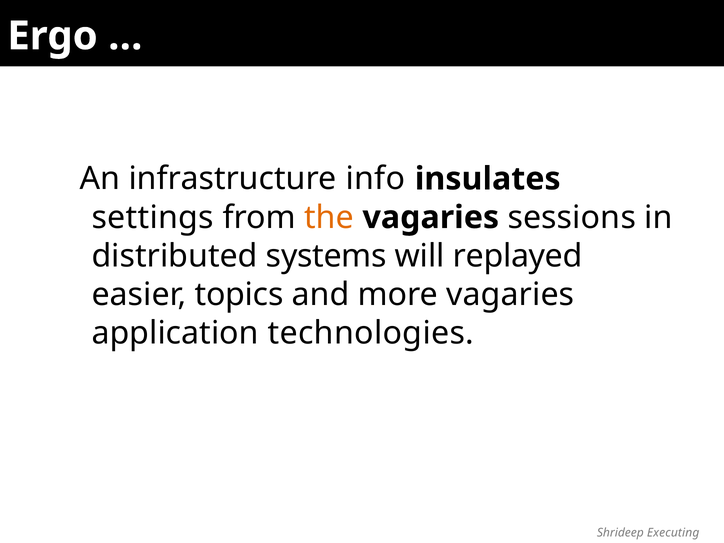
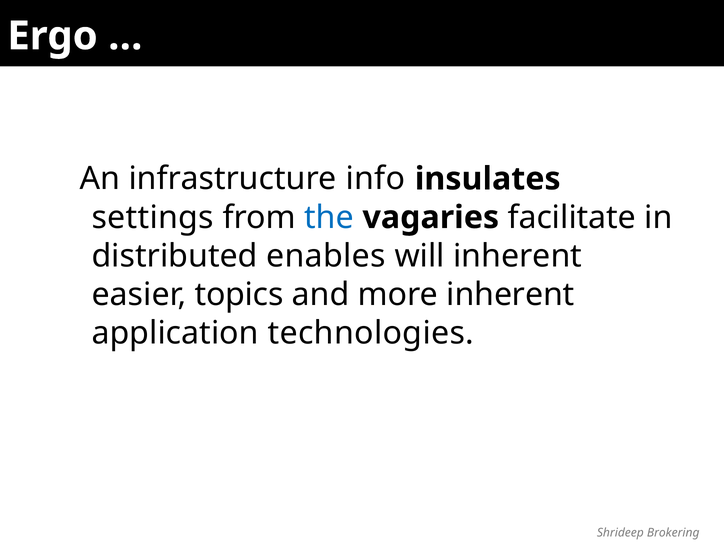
the colour: orange -> blue (329, 217)
sessions: sessions -> facilitate (572, 217)
systems: systems -> enables (326, 256)
will replayed: replayed -> inherent (518, 256)
more vagaries: vagaries -> inherent (510, 295)
Executing: Executing -> Brokering (673, 533)
